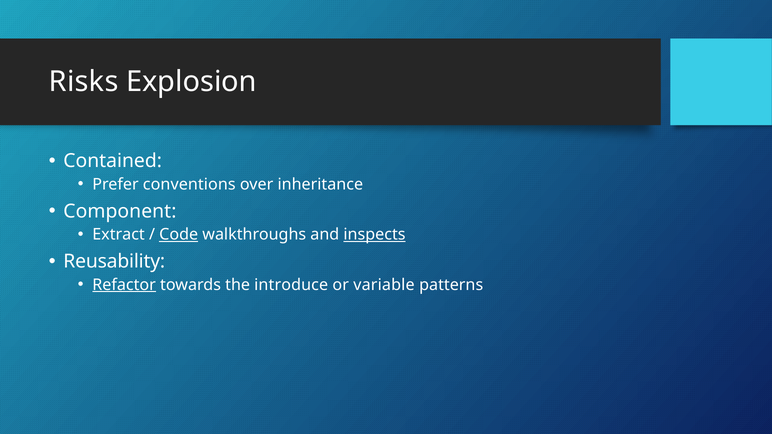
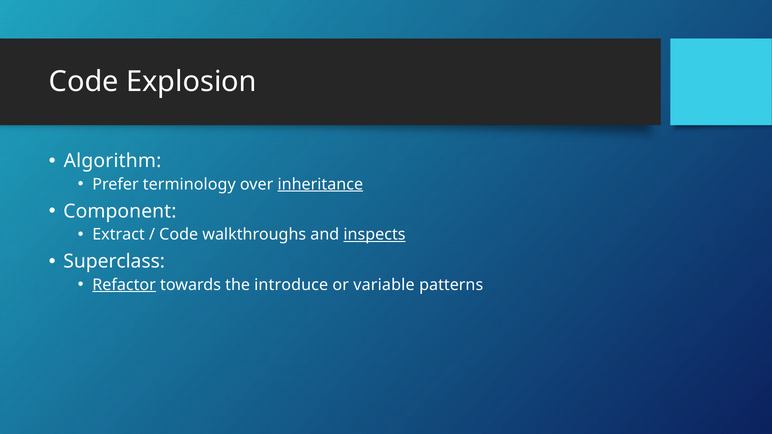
Risks: Risks -> Code (84, 82)
Contained: Contained -> Algorithm (113, 161)
conventions: conventions -> terminology (189, 184)
inheritance underline: none -> present (320, 184)
Code underline: present -> none (179, 235)
Reusability: Reusability -> Superclass (114, 262)
